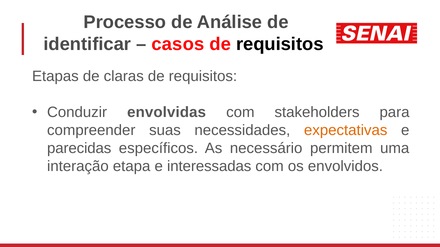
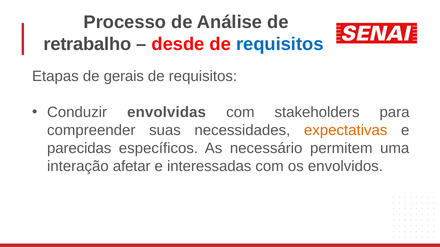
identificar: identificar -> retrabalho (87, 44)
casos: casos -> desde (178, 44)
requisitos colour: black -> blue (280, 44)
claras: claras -> gerais (124, 76)
etapa: etapa -> afetar (132, 167)
